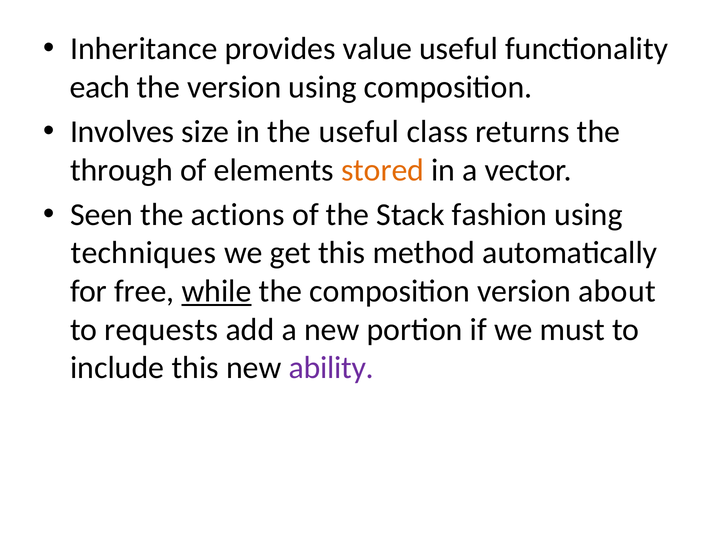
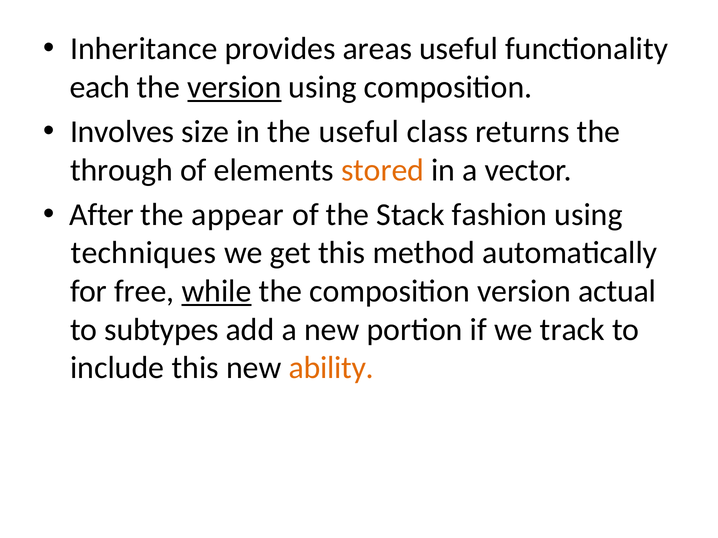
value: value -> areas (377, 49)
version underline: none -> present (234, 87)
Seen: Seen -> After (102, 215)
actions: actions -> appear (238, 215)
about: about -> actual (617, 292)
requests: requests -> subtypes (161, 330)
must: must -> track (572, 330)
ability colour: purple -> orange (331, 368)
